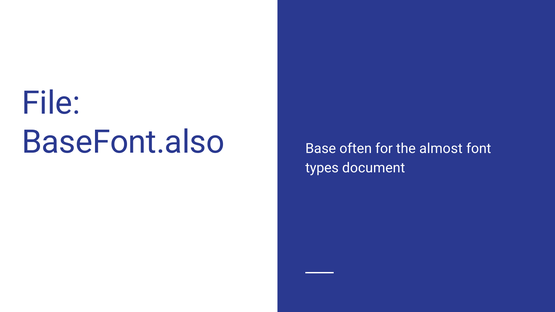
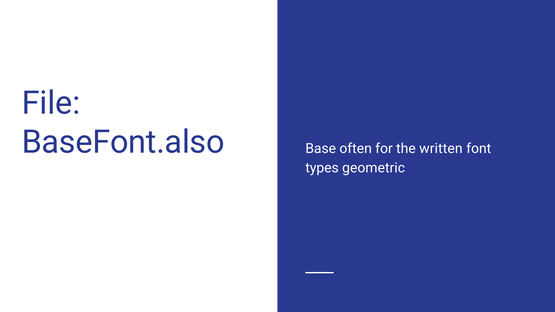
almost: almost -> written (441, 149)
document: document -> geometric (374, 168)
